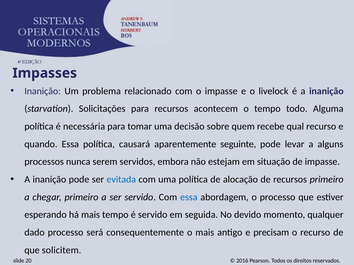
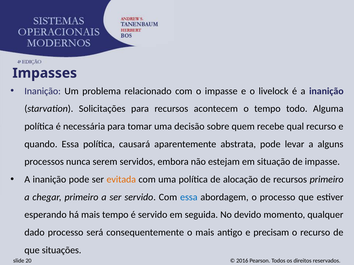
seguinte: seguinte -> abstrata (238, 144)
evitada colour: blue -> orange (121, 180)
solicitem: solicitem -> situações (62, 251)
